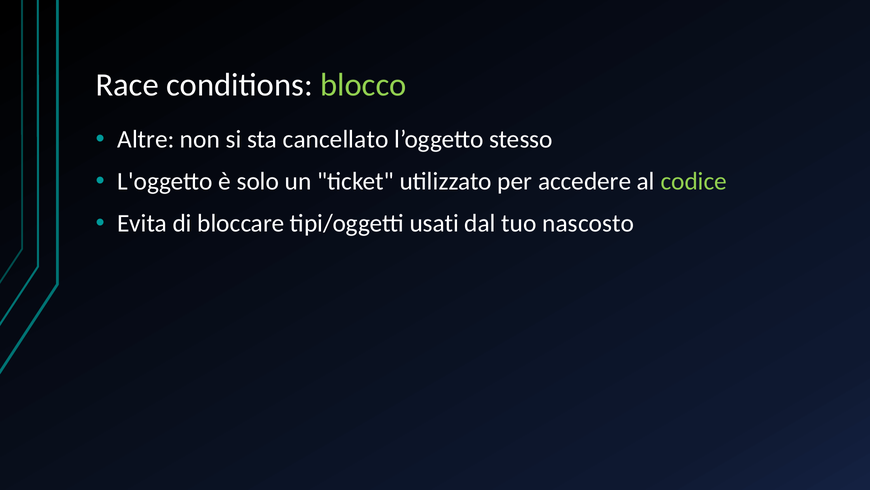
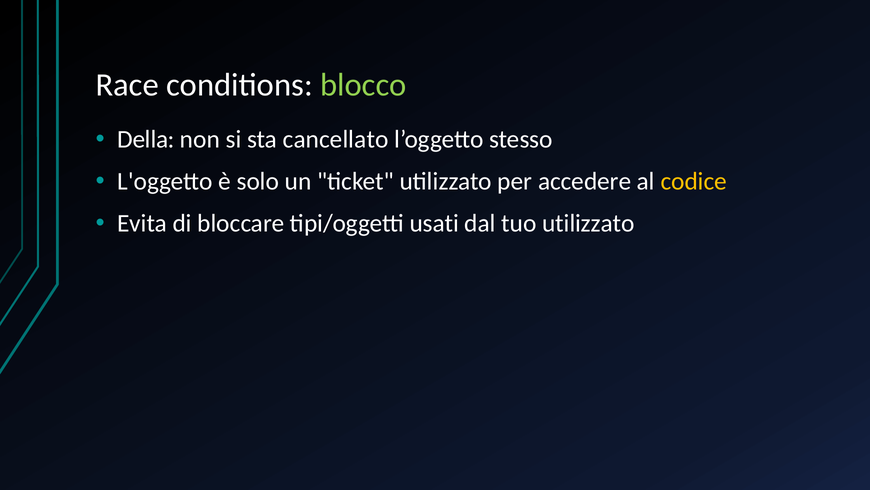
Altre: Altre -> Della (146, 139)
codice colour: light green -> yellow (694, 181)
tuo nascosto: nascosto -> utilizzato (588, 223)
